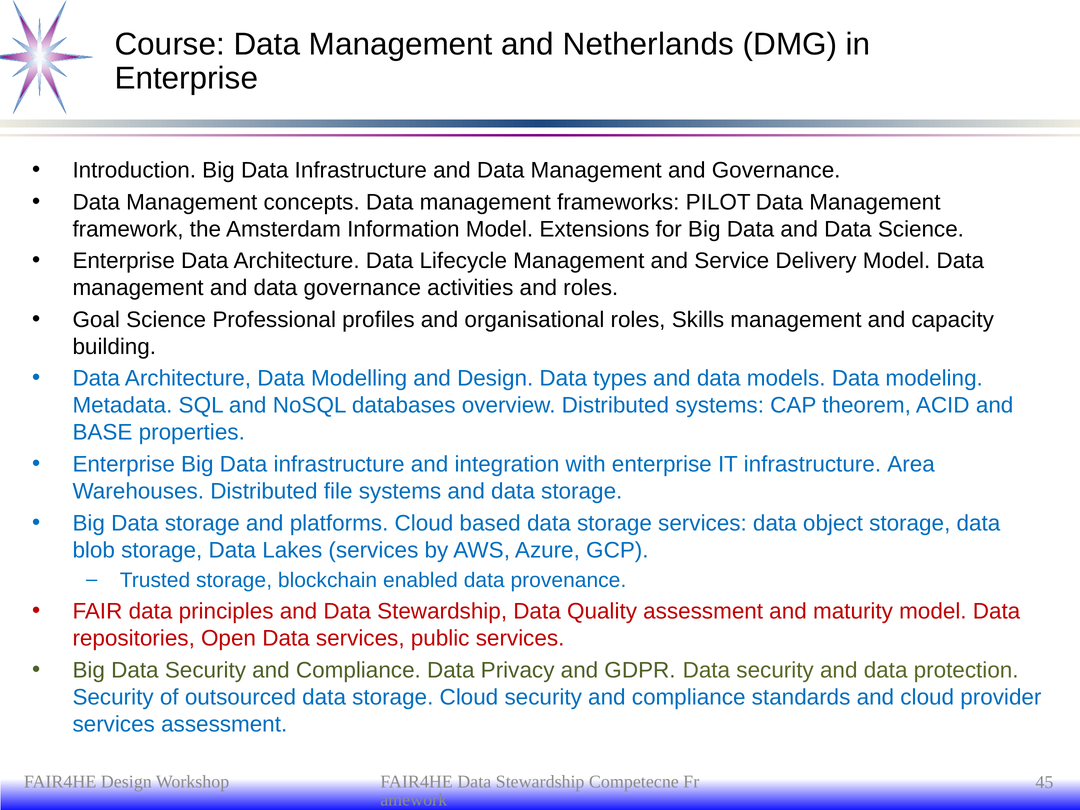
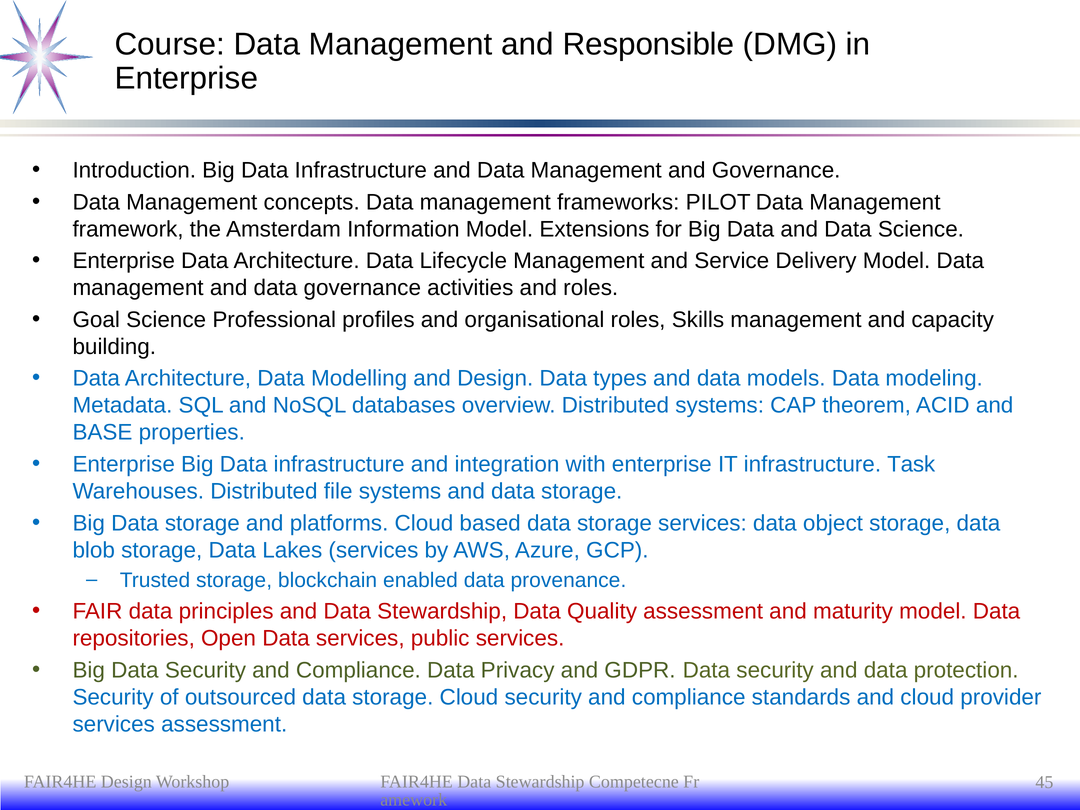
Netherlands: Netherlands -> Responsible (648, 44)
Area: Area -> Task (911, 464)
